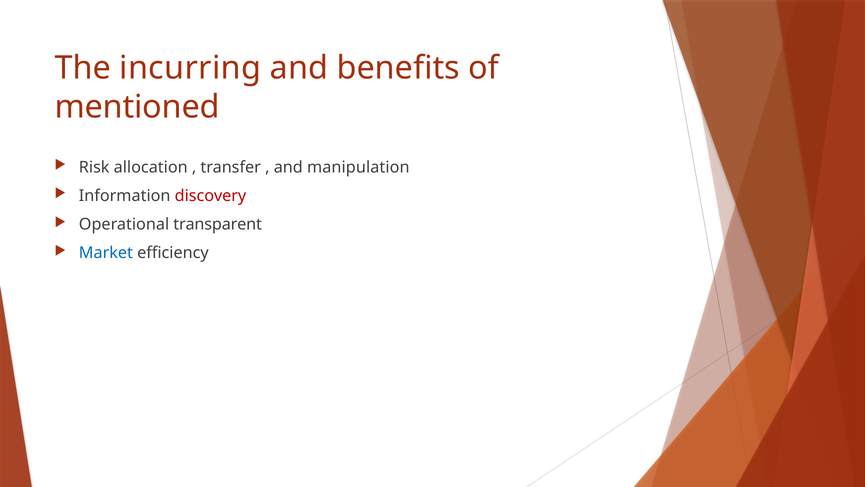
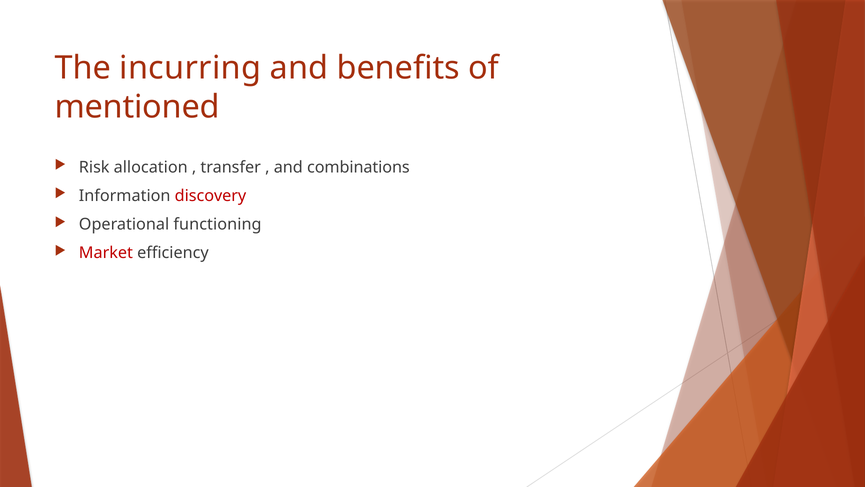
manipulation: manipulation -> combinations (358, 167)
transparent: transparent -> functioning (218, 224)
Market colour: blue -> red (106, 253)
